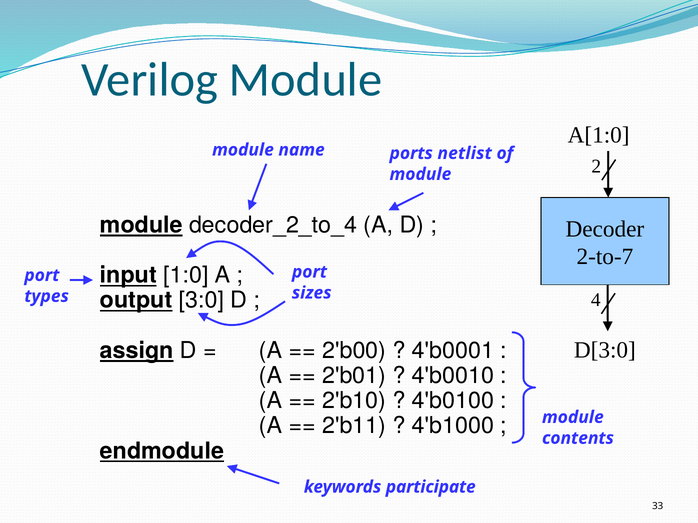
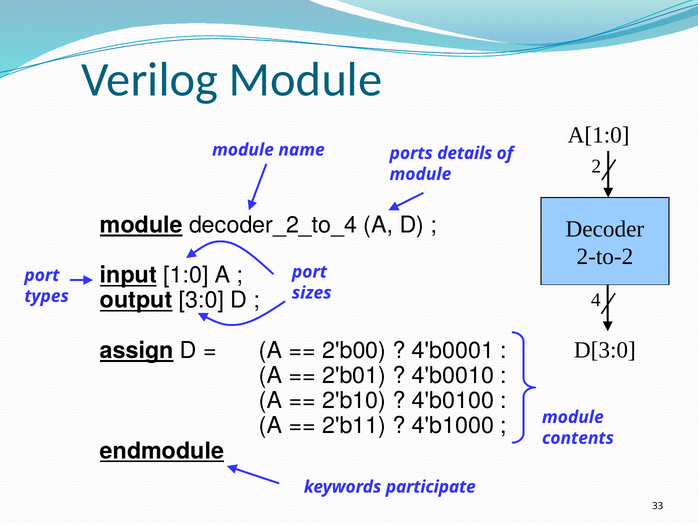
netlist: netlist -> details (465, 153)
2-to-7: 2-to-7 -> 2-to-2 (605, 257)
